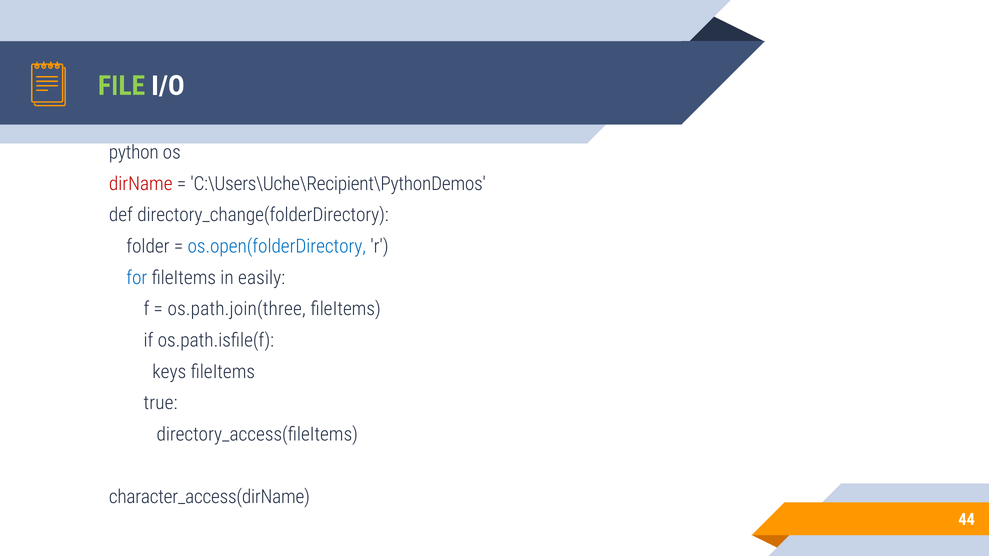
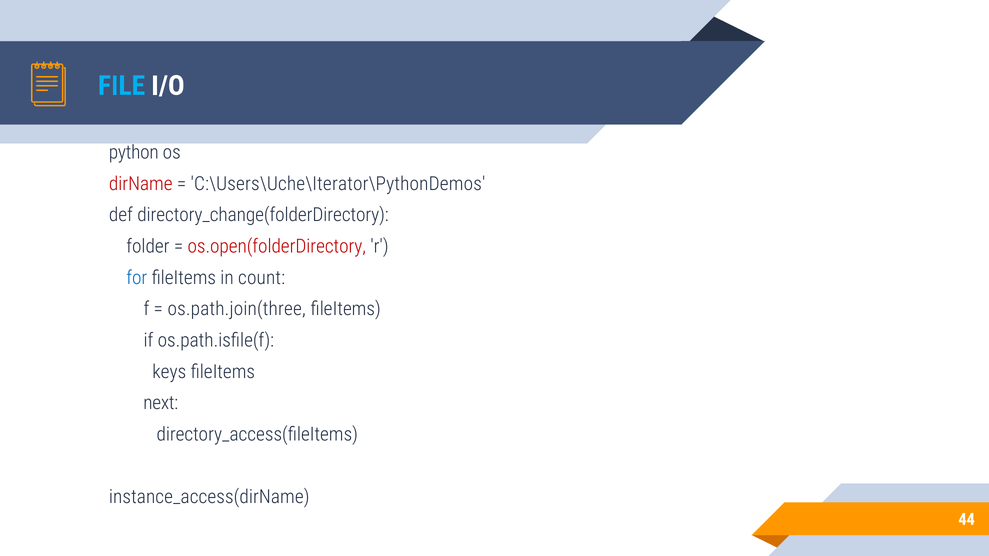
FILE colour: light green -> light blue (122, 86)
C:\Users\Uche\Recipient\PythonDemos: C:\Users\Uche\Recipient\PythonDemos -> C:\Users\Uche\Iterator\PythonDemos (338, 184)
os.open(folderDirectory colour: blue -> red (277, 247)
easily: easily -> count (262, 278)
true: true -> next (161, 403)
character_access(dirName: character_access(dirName -> instance_access(dirName (209, 497)
